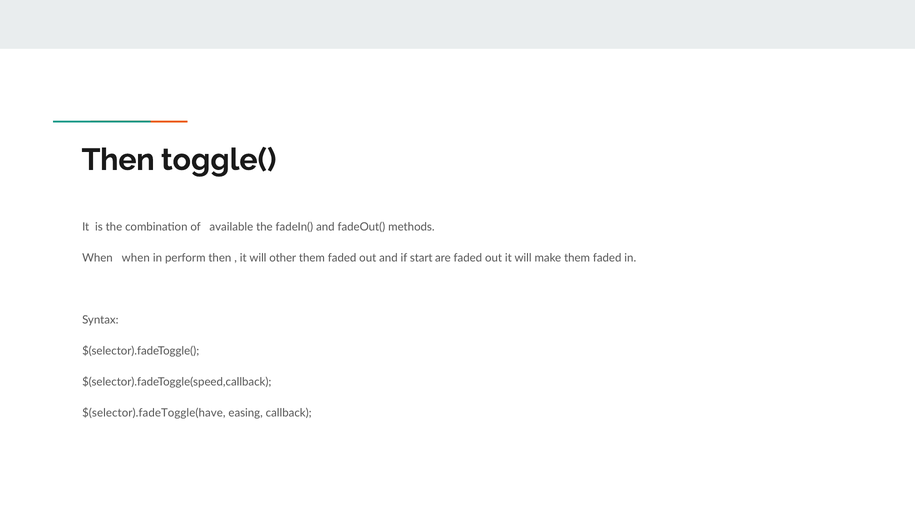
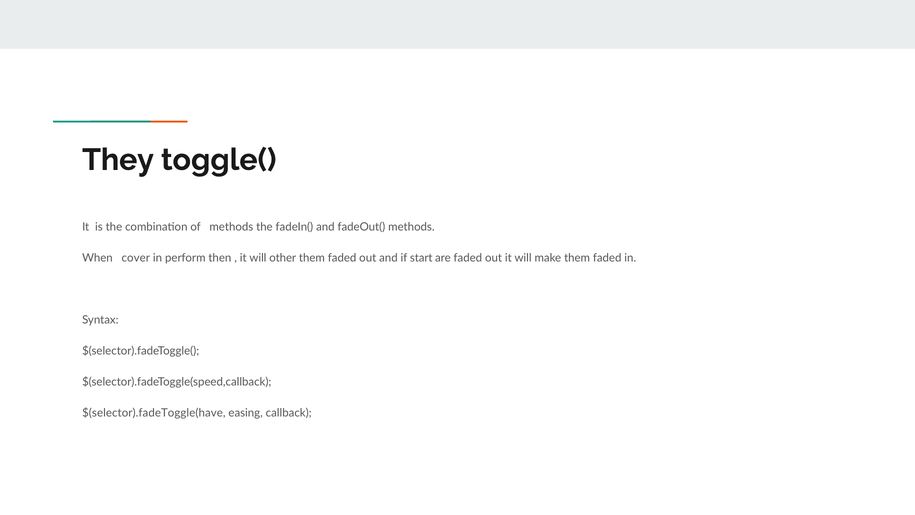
Then: Then -> They (118, 160)
of available: available -> methods (231, 227)
When when: when -> cover (136, 258)
